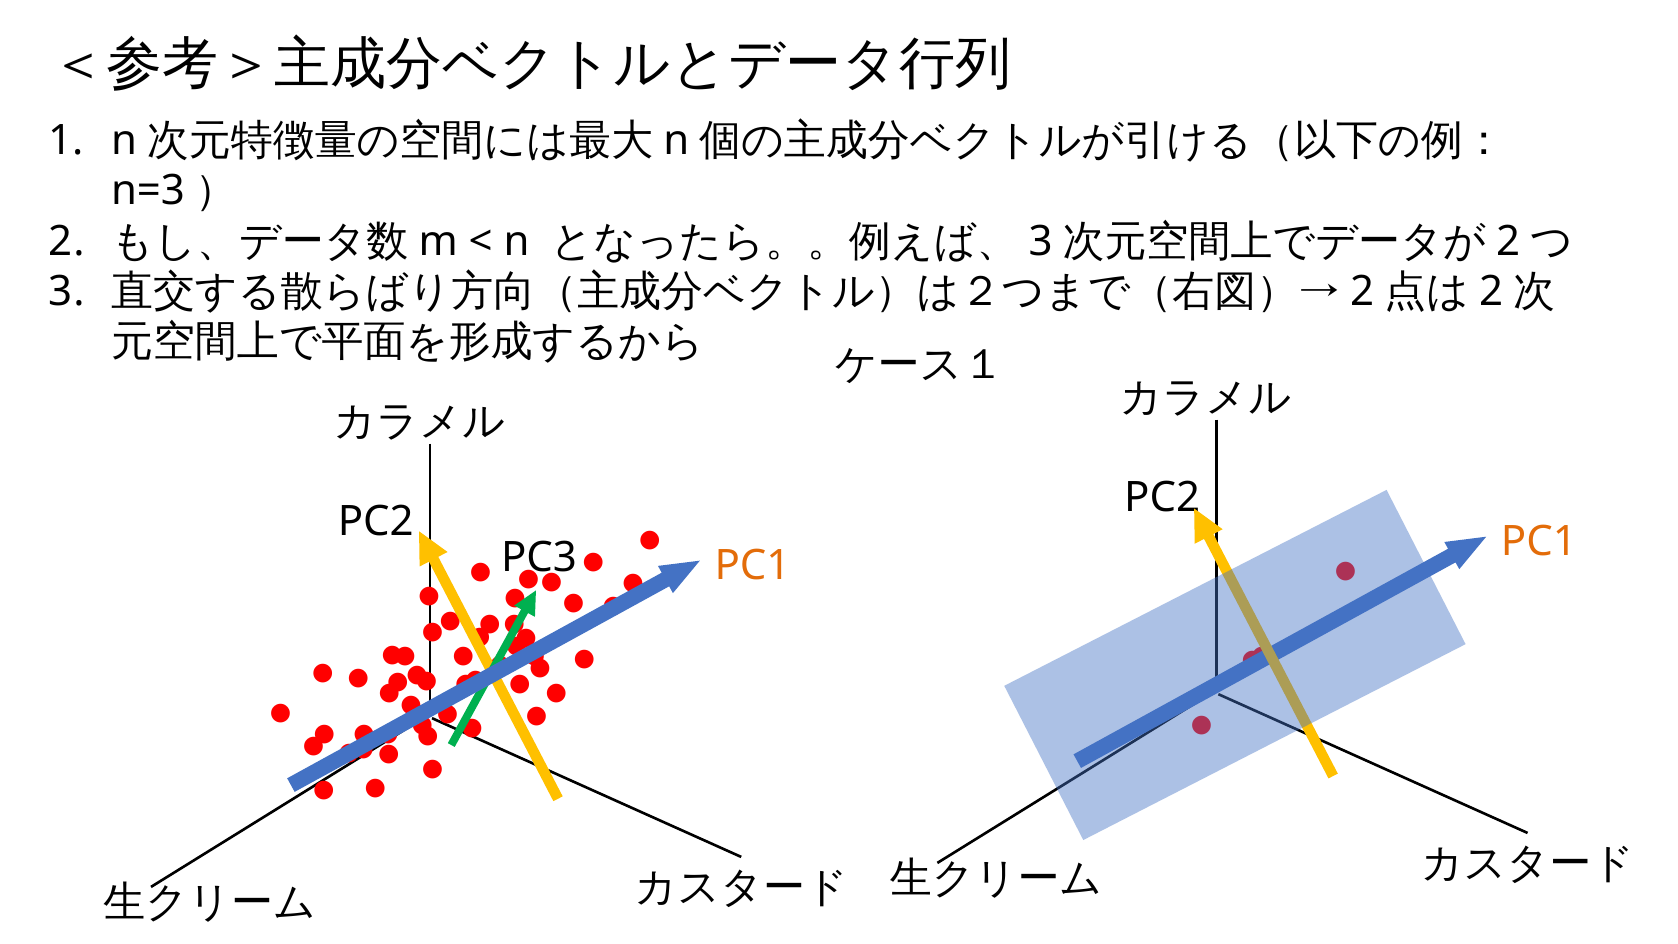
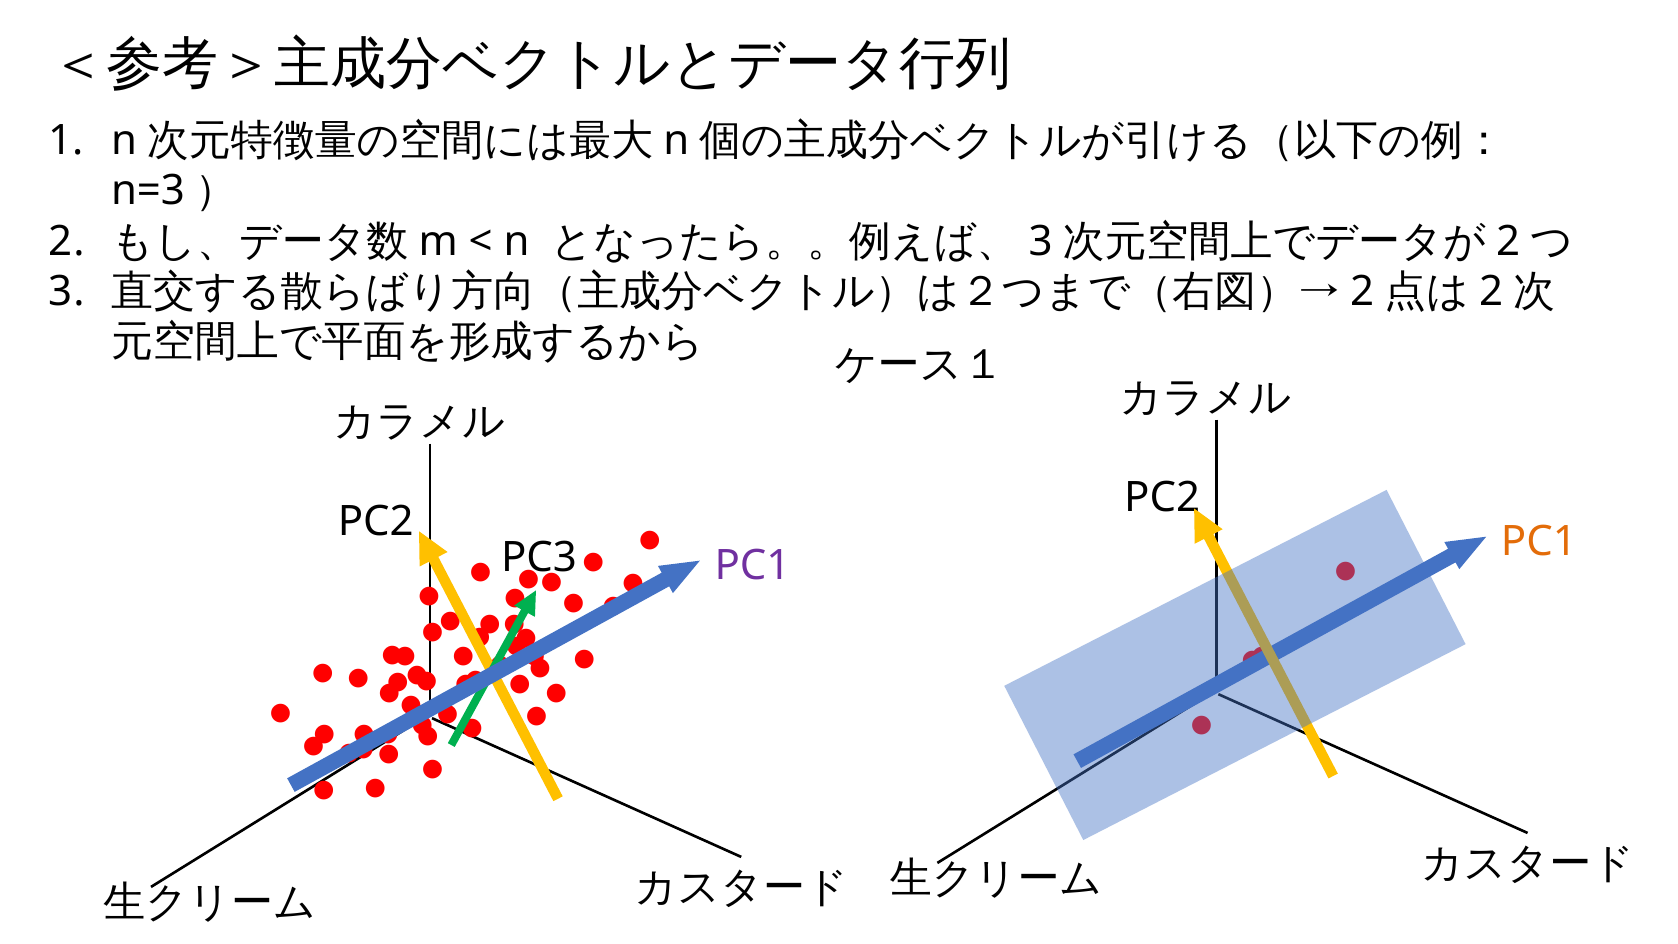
PC1 colour: orange -> purple (753, 566)
